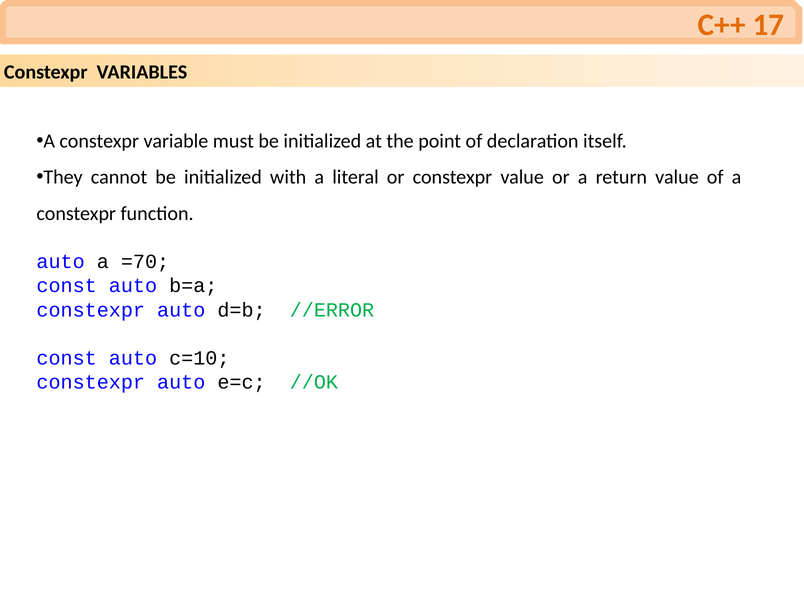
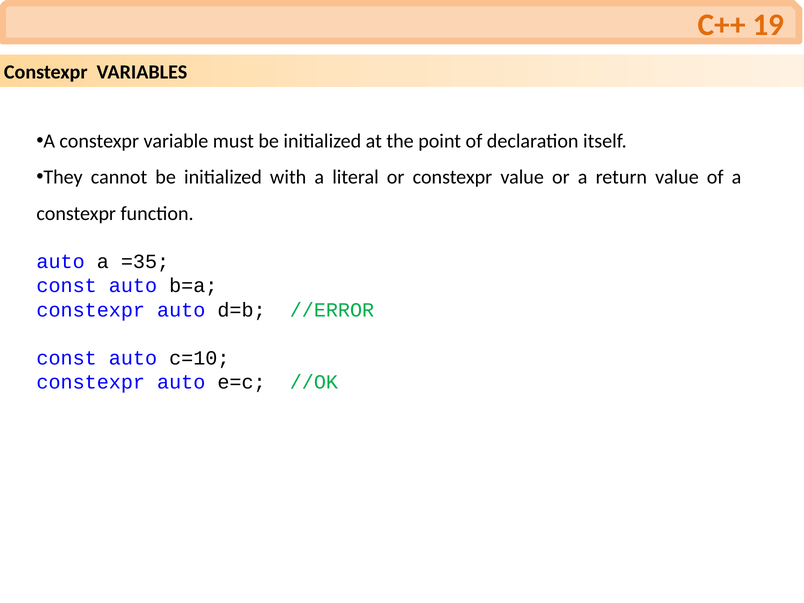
17: 17 -> 19 (768, 25)
=70: =70 -> =35 (145, 262)
